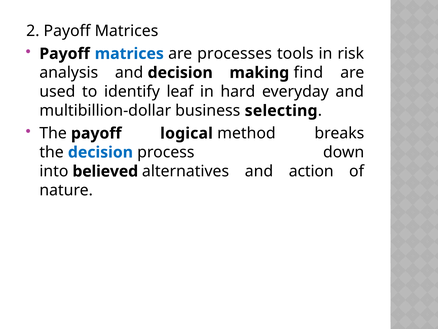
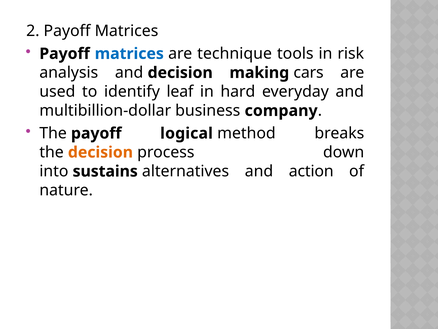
processes: processes -> technique (235, 54)
find: find -> cars (309, 73)
selecting: selecting -> company (281, 111)
decision colour: blue -> orange (100, 152)
believed: believed -> sustains (105, 171)
